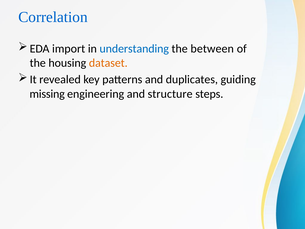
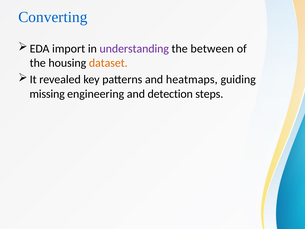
Correlation: Correlation -> Converting (53, 17)
understanding colour: blue -> purple (134, 49)
duplicates: duplicates -> heatmaps (192, 79)
structure: structure -> detection (170, 94)
